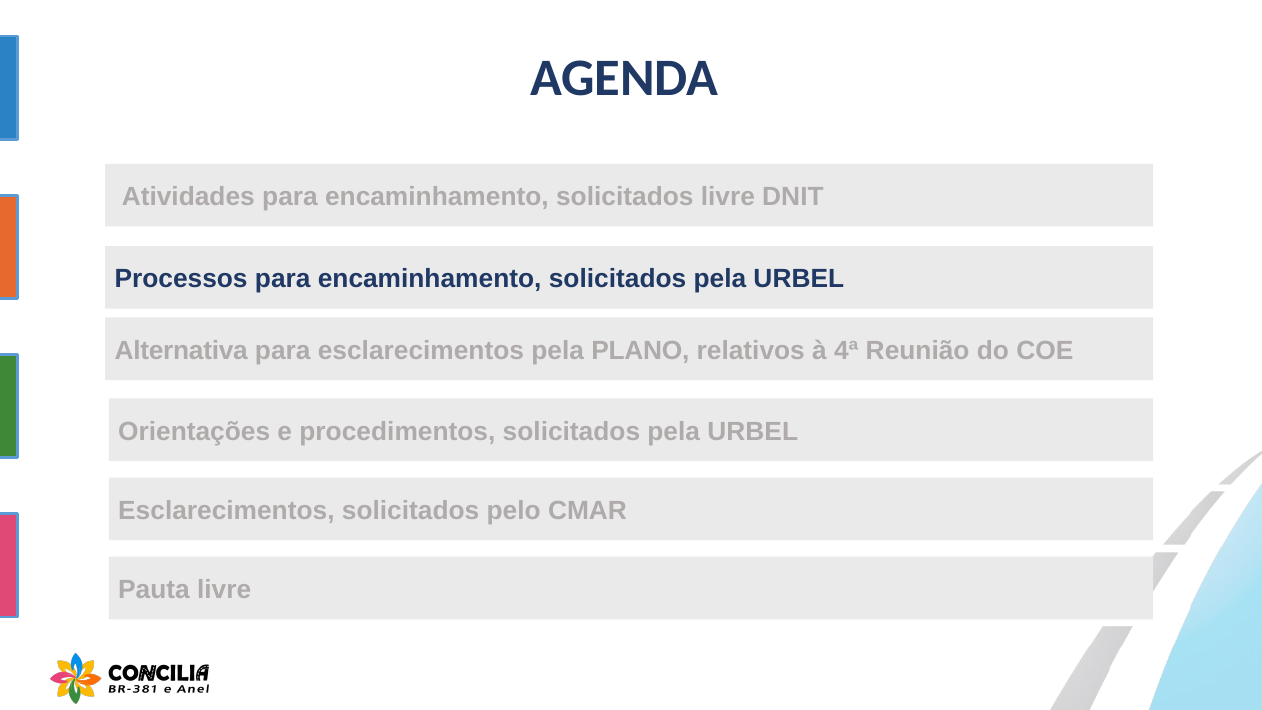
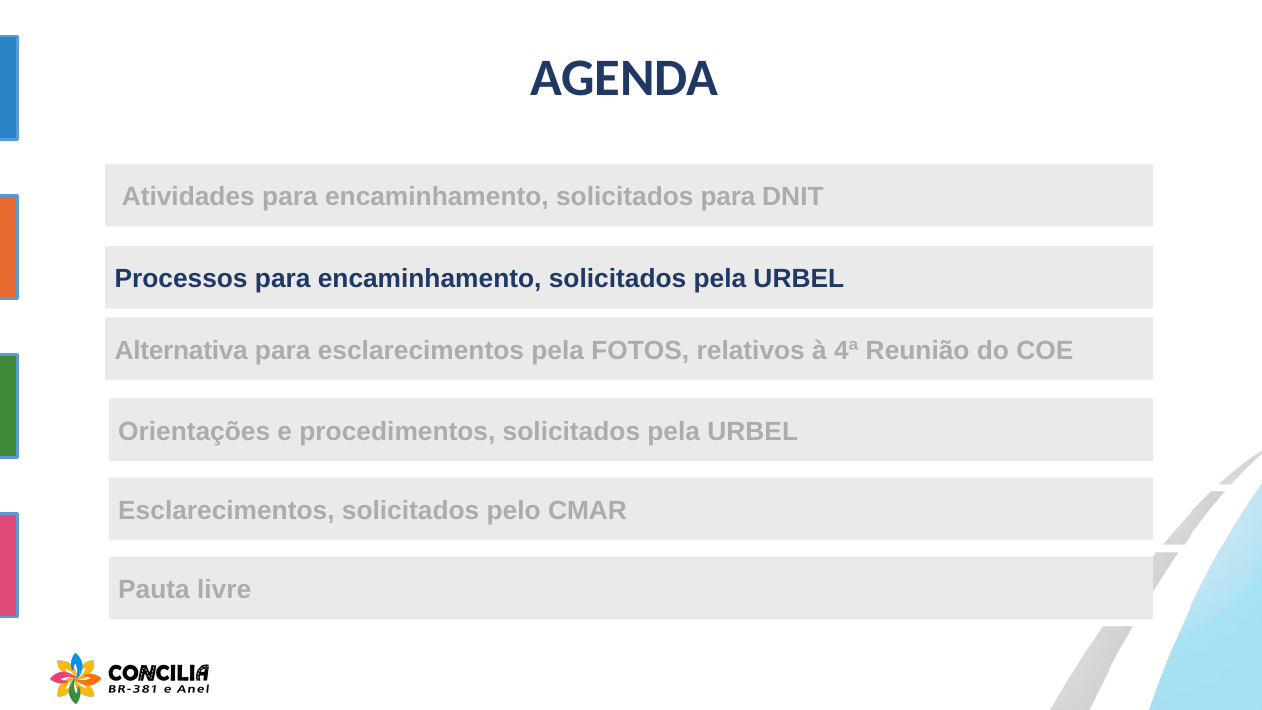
solicitados livre: livre -> para (728, 197)
PLANO: PLANO -> FOTOS (640, 350)
